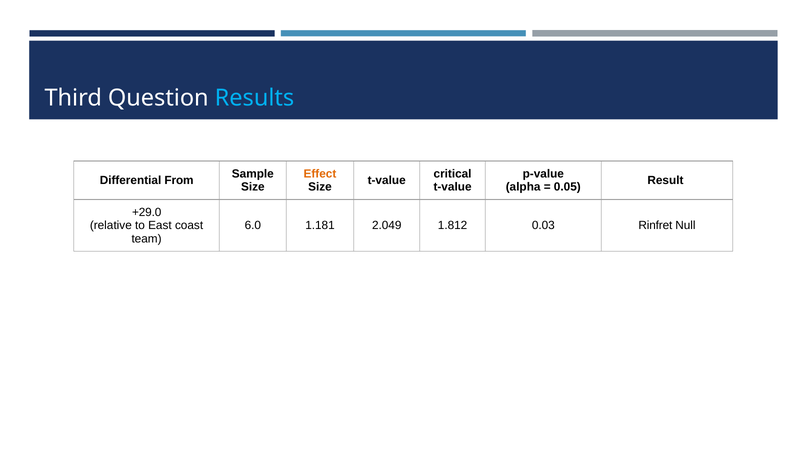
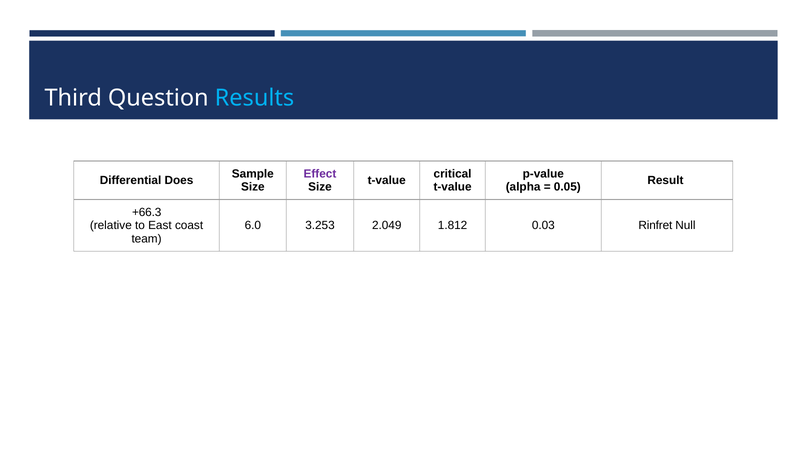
Effect colour: orange -> purple (320, 174)
From: From -> Does (179, 180)
+29.0: +29.0 -> +66.3 (147, 212)
1.181: 1.181 -> 3.253 (320, 226)
